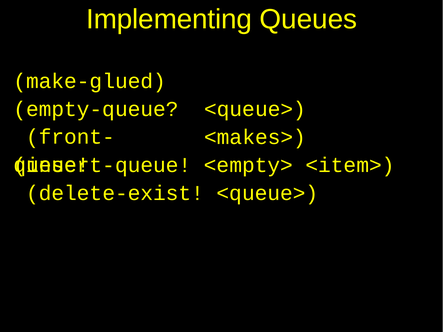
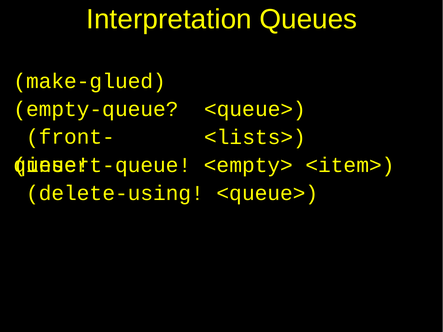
Implementing: Implementing -> Interpretation (169, 19)
<makes>: <makes> -> <lists> (255, 137)
delete-exist: delete-exist -> delete-using (115, 193)
